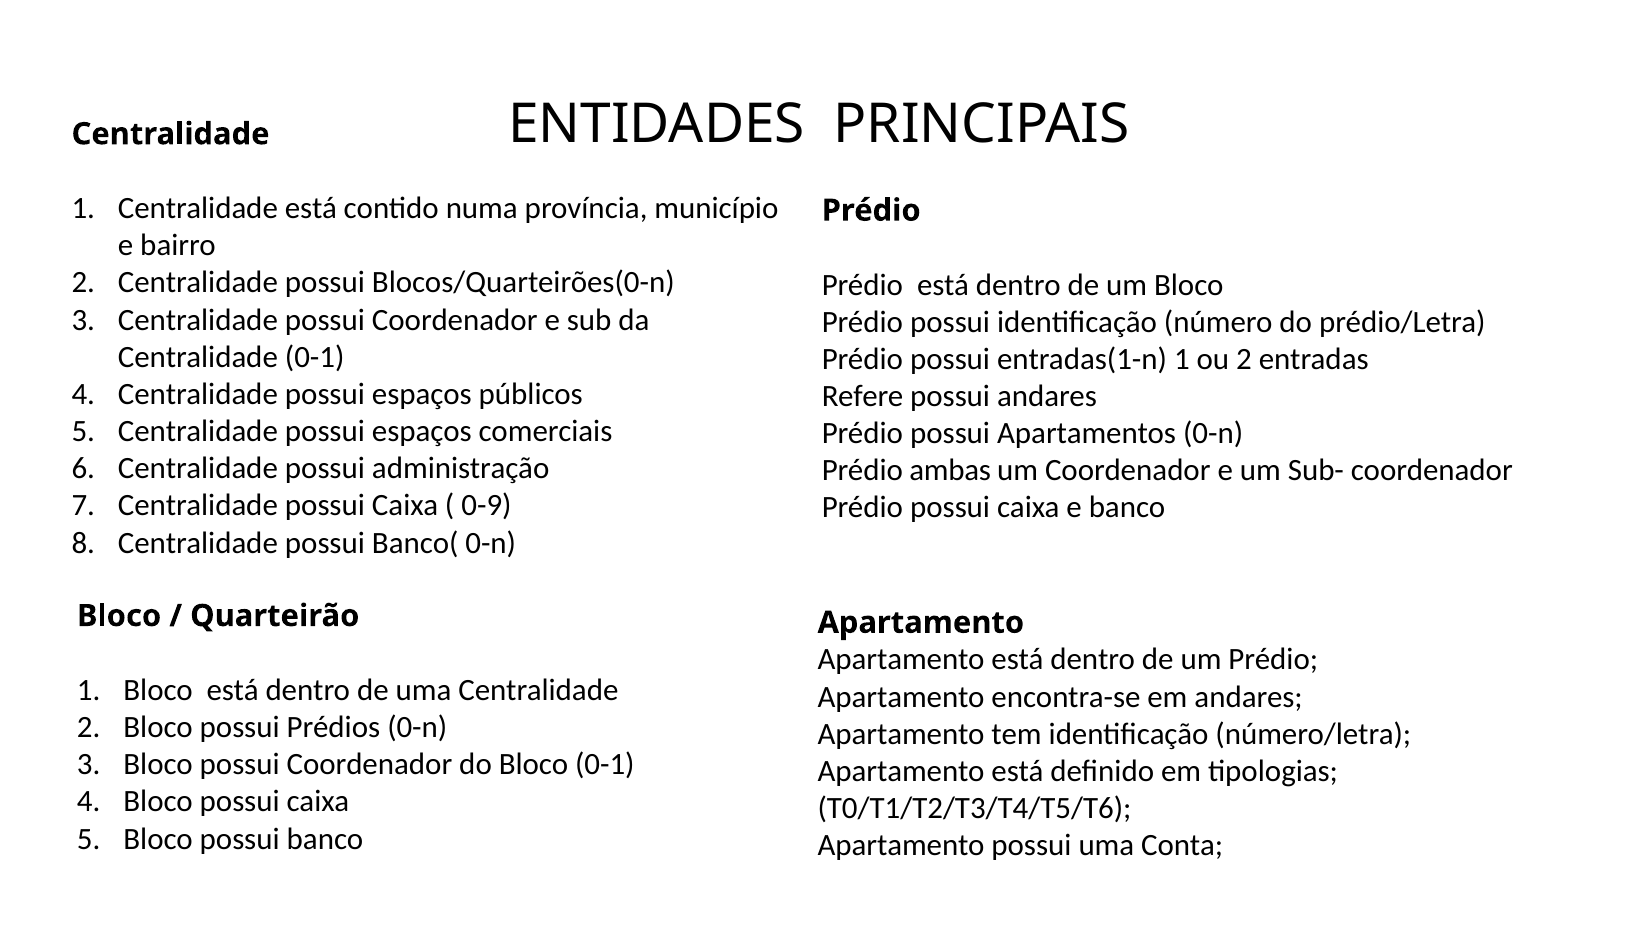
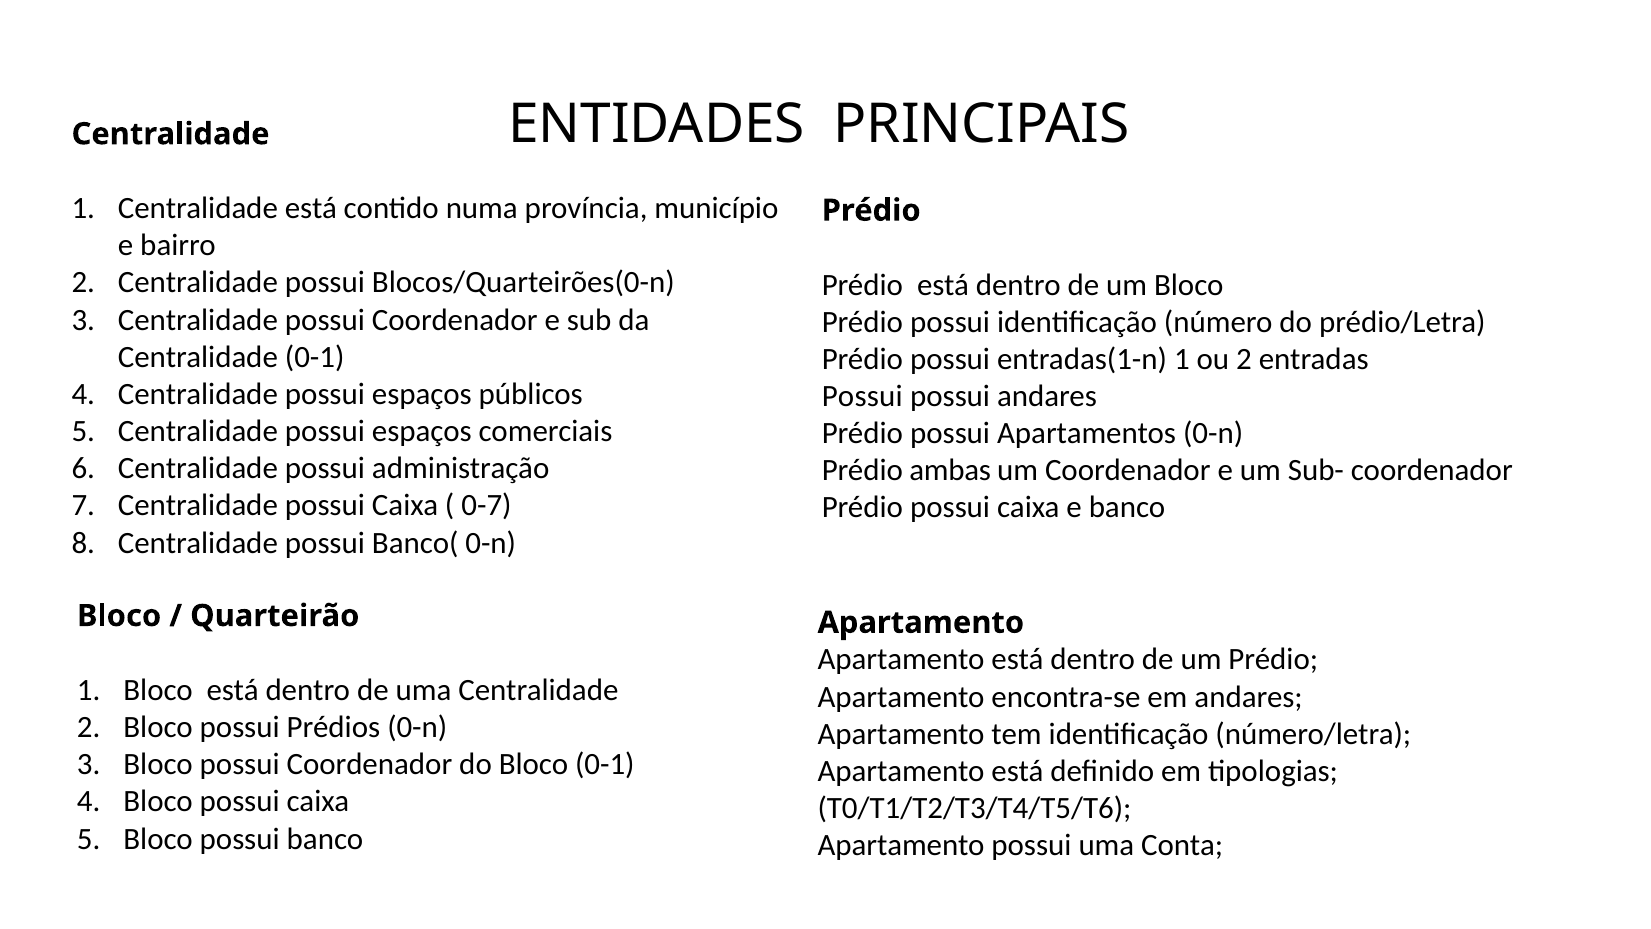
Refere: Refere -> Possui (862, 396)
0-9: 0-9 -> 0-7 (486, 506)
